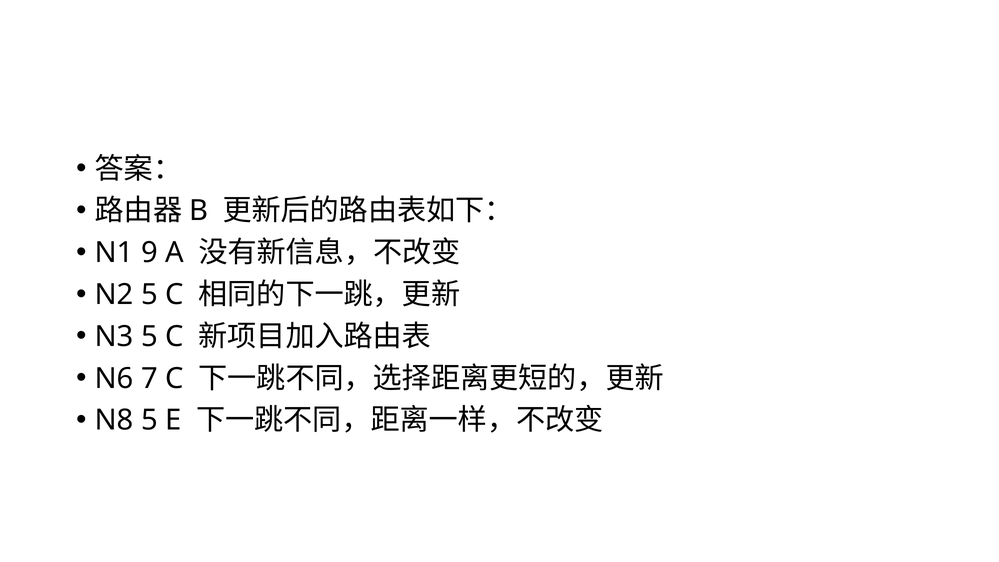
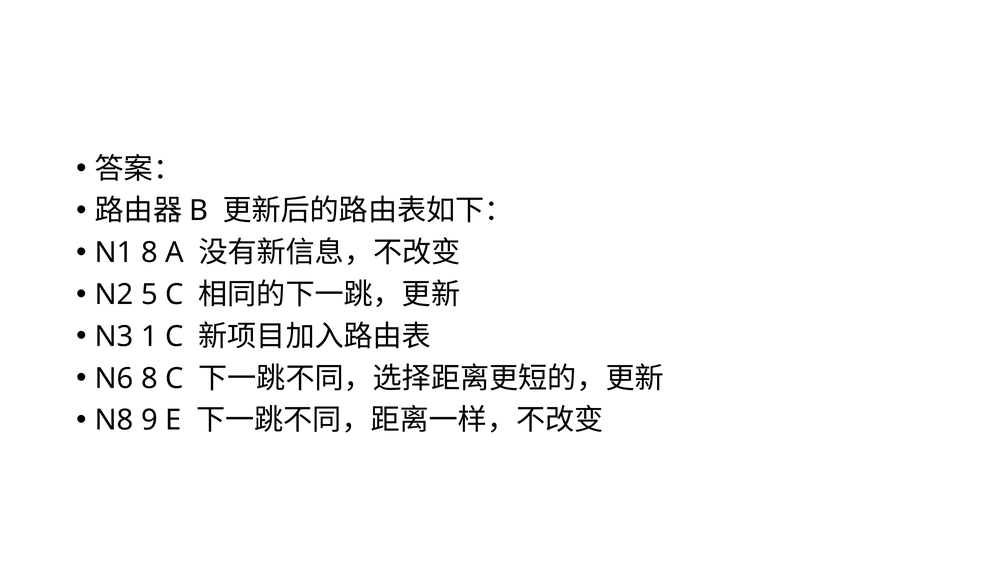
N1 9: 9 -> 8 (149, 253)
N3 5: 5 -> 1 (149, 336)
N6 7: 7 -> 8 (149, 378)
N8 5: 5 -> 9 (149, 420)
